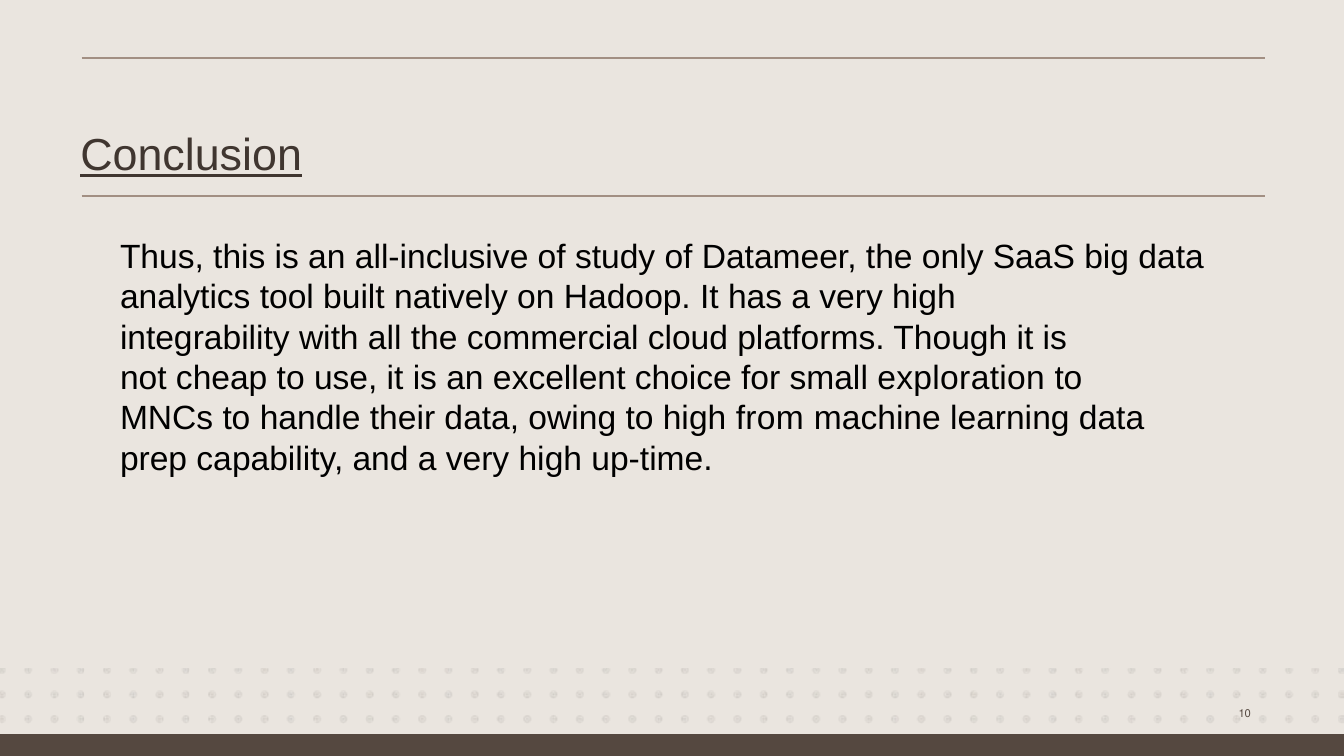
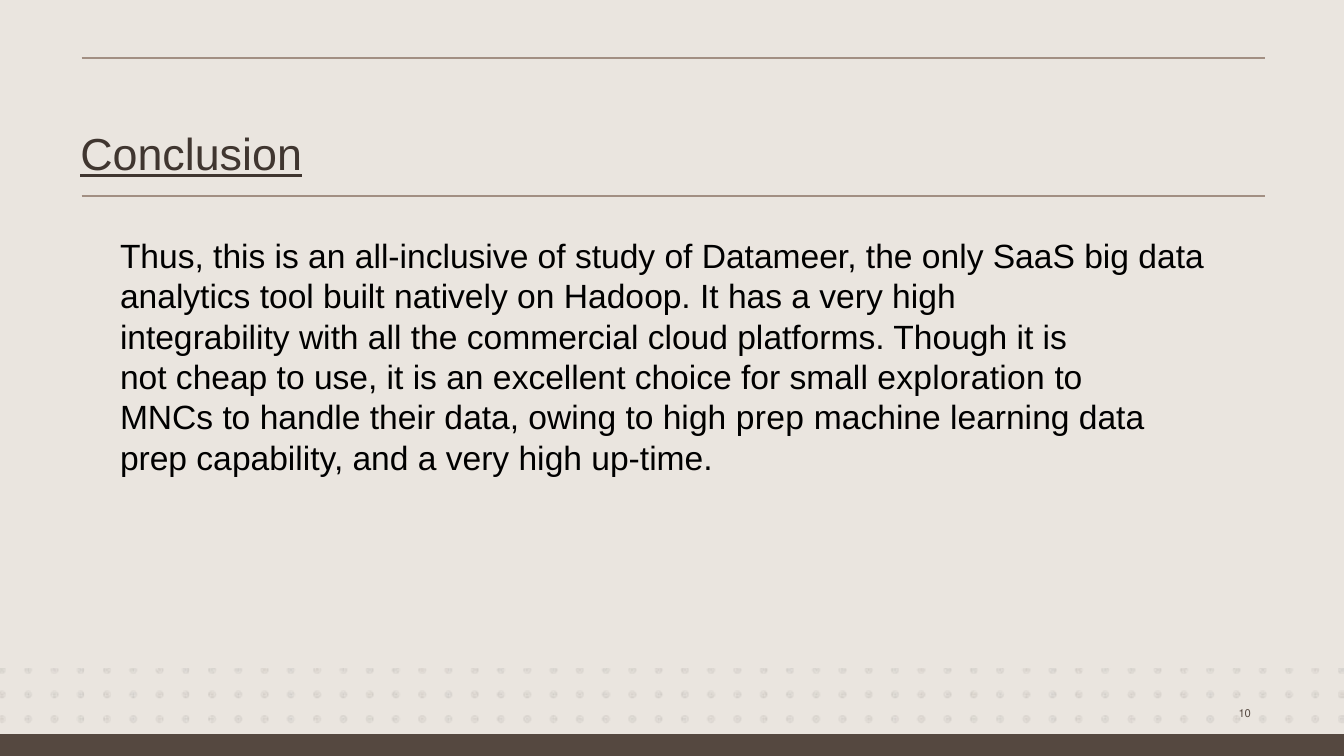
high from: from -> prep (770, 419)
